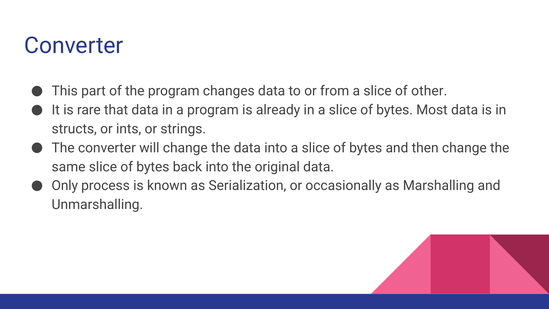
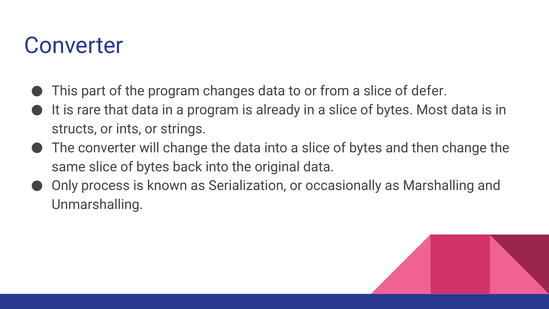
other: other -> defer (429, 91)
